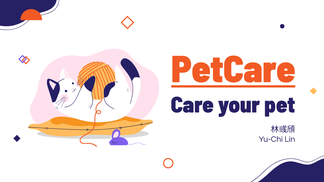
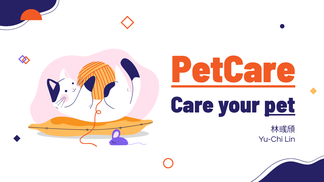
pet underline: none -> present (280, 105)
